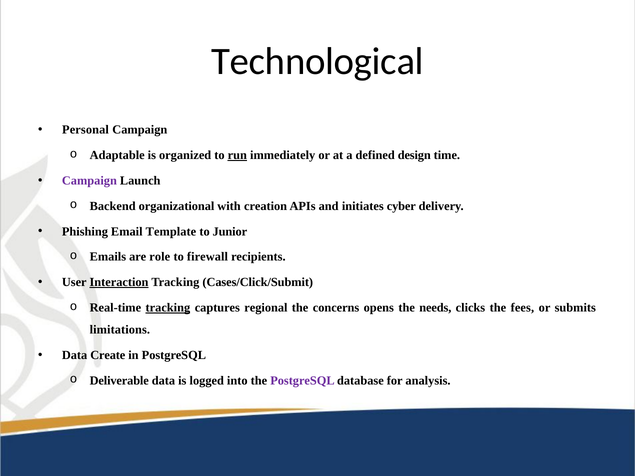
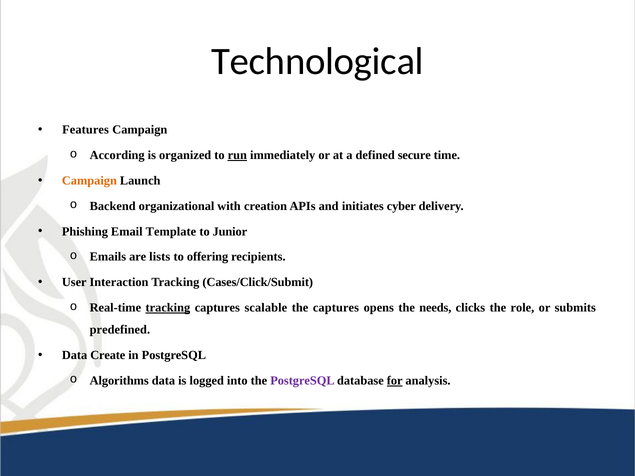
Personal: Personal -> Features (86, 130)
Adaptable: Adaptable -> According (117, 155)
design: design -> secure (414, 155)
Campaign colour: purple -> orange (89, 181)
role: role -> lists (160, 257)
firewall: firewall -> offering (208, 257)
Interaction underline: present -> none (119, 282)
regional: regional -> scalable (266, 308)
the concerns: concerns -> captures (336, 308)
fees: fees -> role (522, 308)
limitations: limitations -> predefined (120, 330)
Deliverable: Deliverable -> Algorithms (119, 381)
for underline: none -> present (395, 381)
